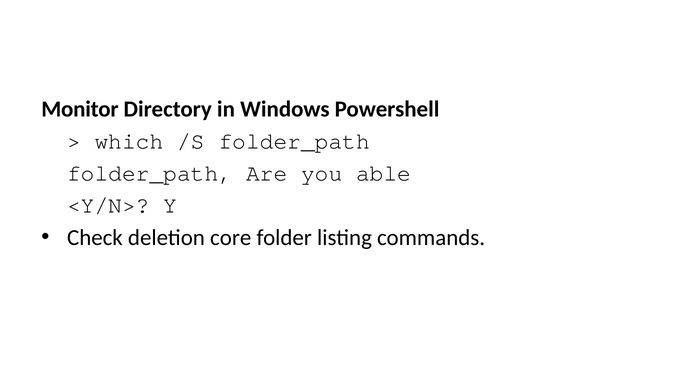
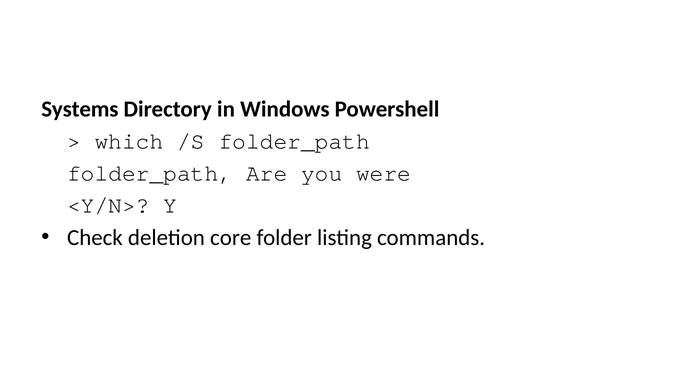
Monitor: Monitor -> Systems (80, 109)
able: able -> were (384, 173)
